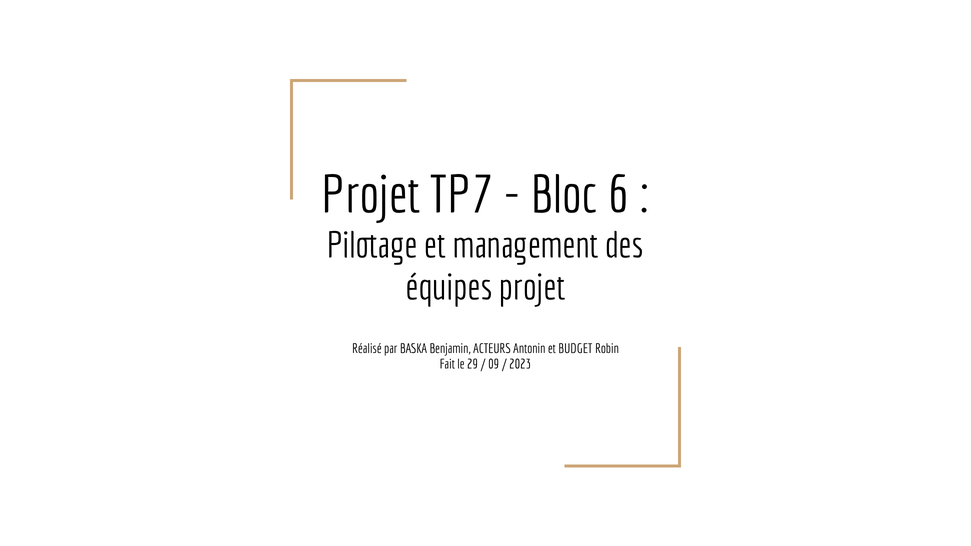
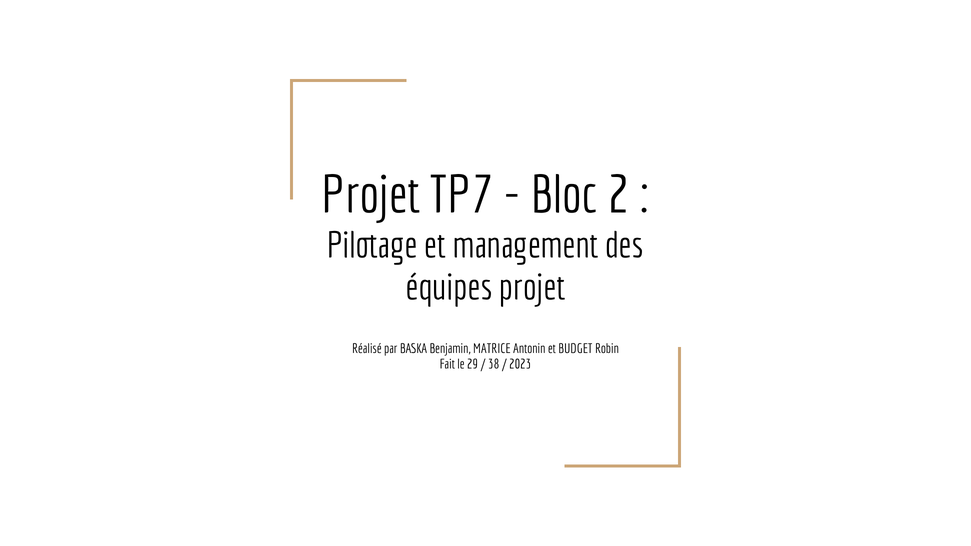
6: 6 -> 2 (619, 196)
ACTEURS: ACTEURS -> MATRICE (492, 349)
09: 09 -> 38 (494, 364)
